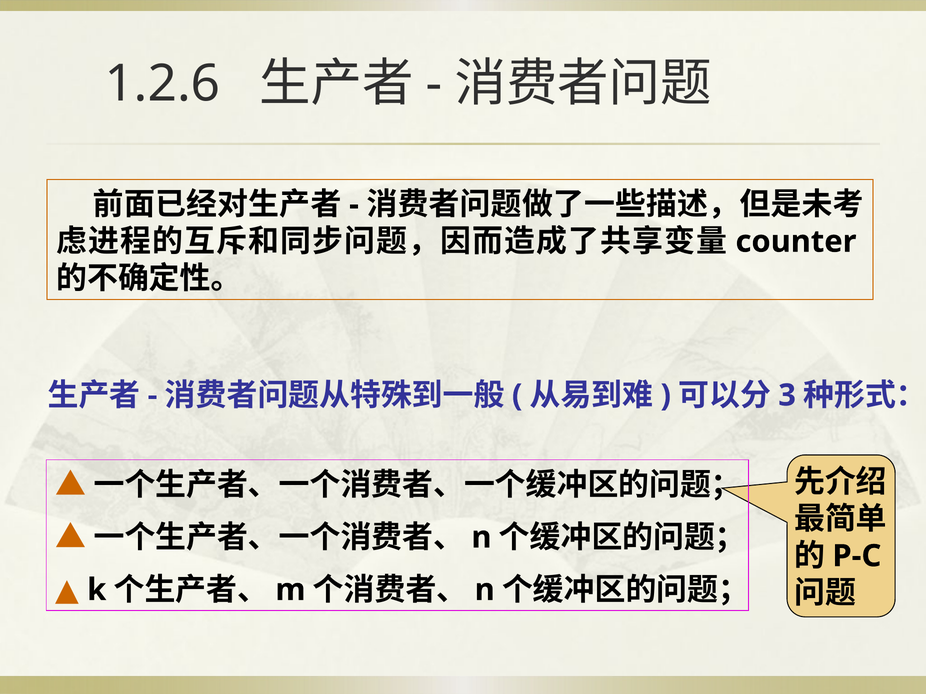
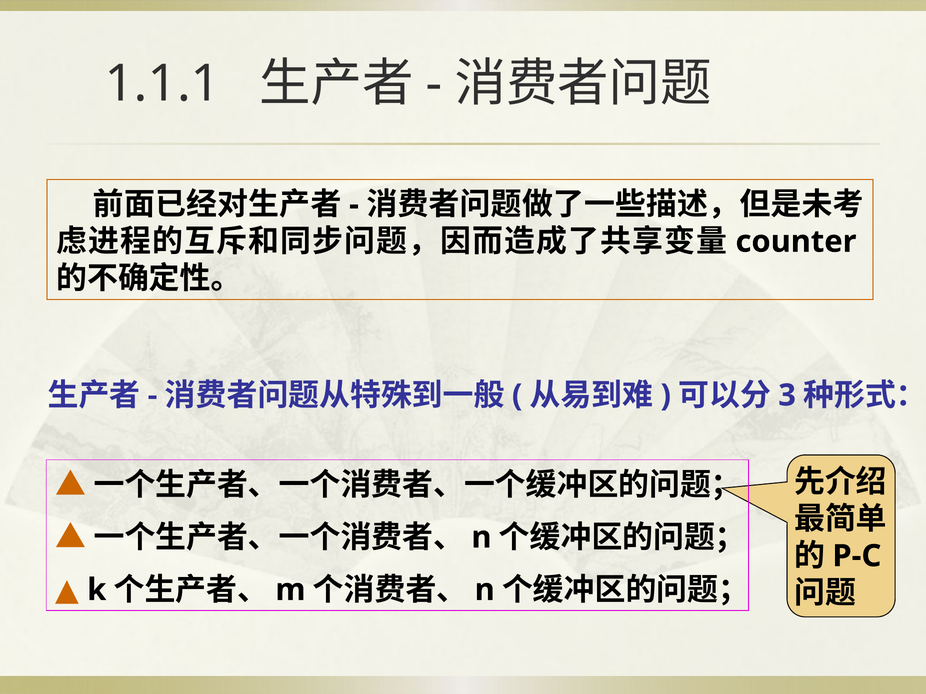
1.2.6: 1.2.6 -> 1.1.1 (162, 84)
